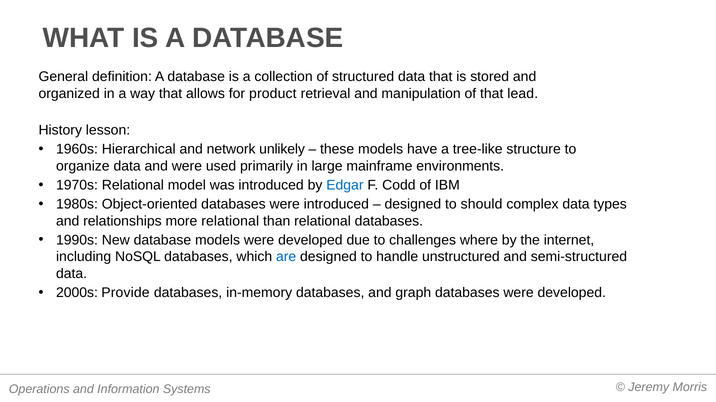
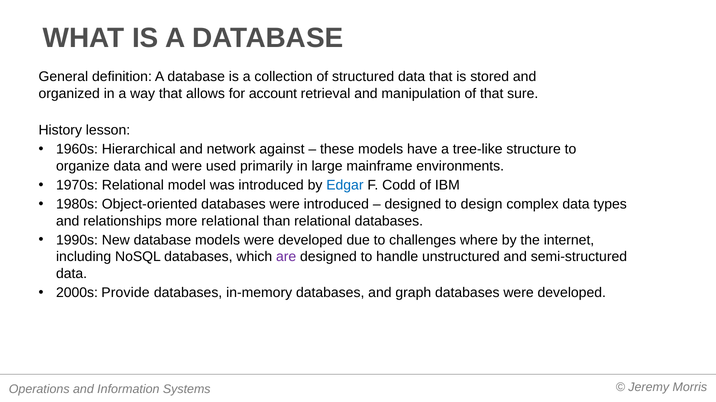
product: product -> account (273, 94)
lead: lead -> sure (523, 94)
unlikely: unlikely -> against (282, 150)
should: should -> design (482, 205)
are colour: blue -> purple (286, 257)
